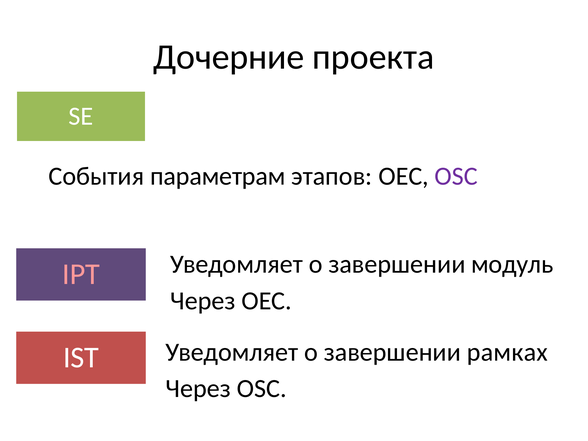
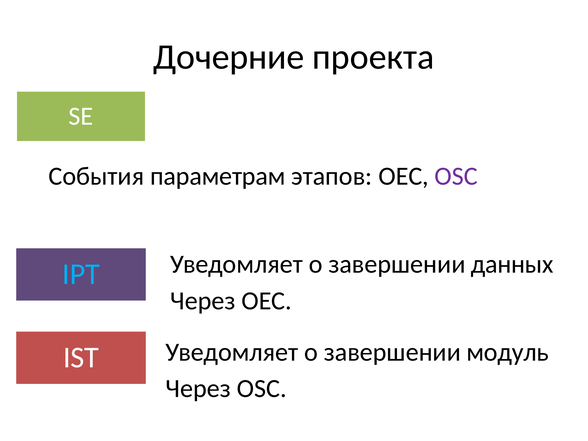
IPT colour: pink -> light blue (81, 274)
модуль: модуль -> данных (512, 264)
рамках: рамках -> модуль (508, 352)
